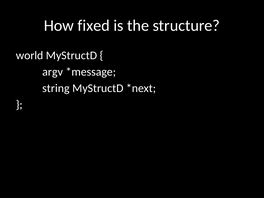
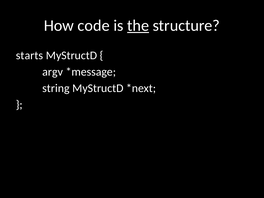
fixed: fixed -> code (94, 26)
the underline: none -> present (138, 26)
world: world -> starts (30, 55)
